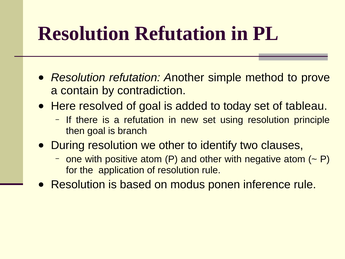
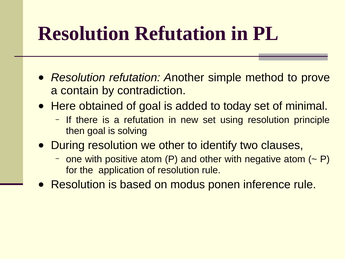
resolved: resolved -> obtained (101, 106)
tableau: tableau -> minimal (307, 106)
branch: branch -> solving (132, 131)
